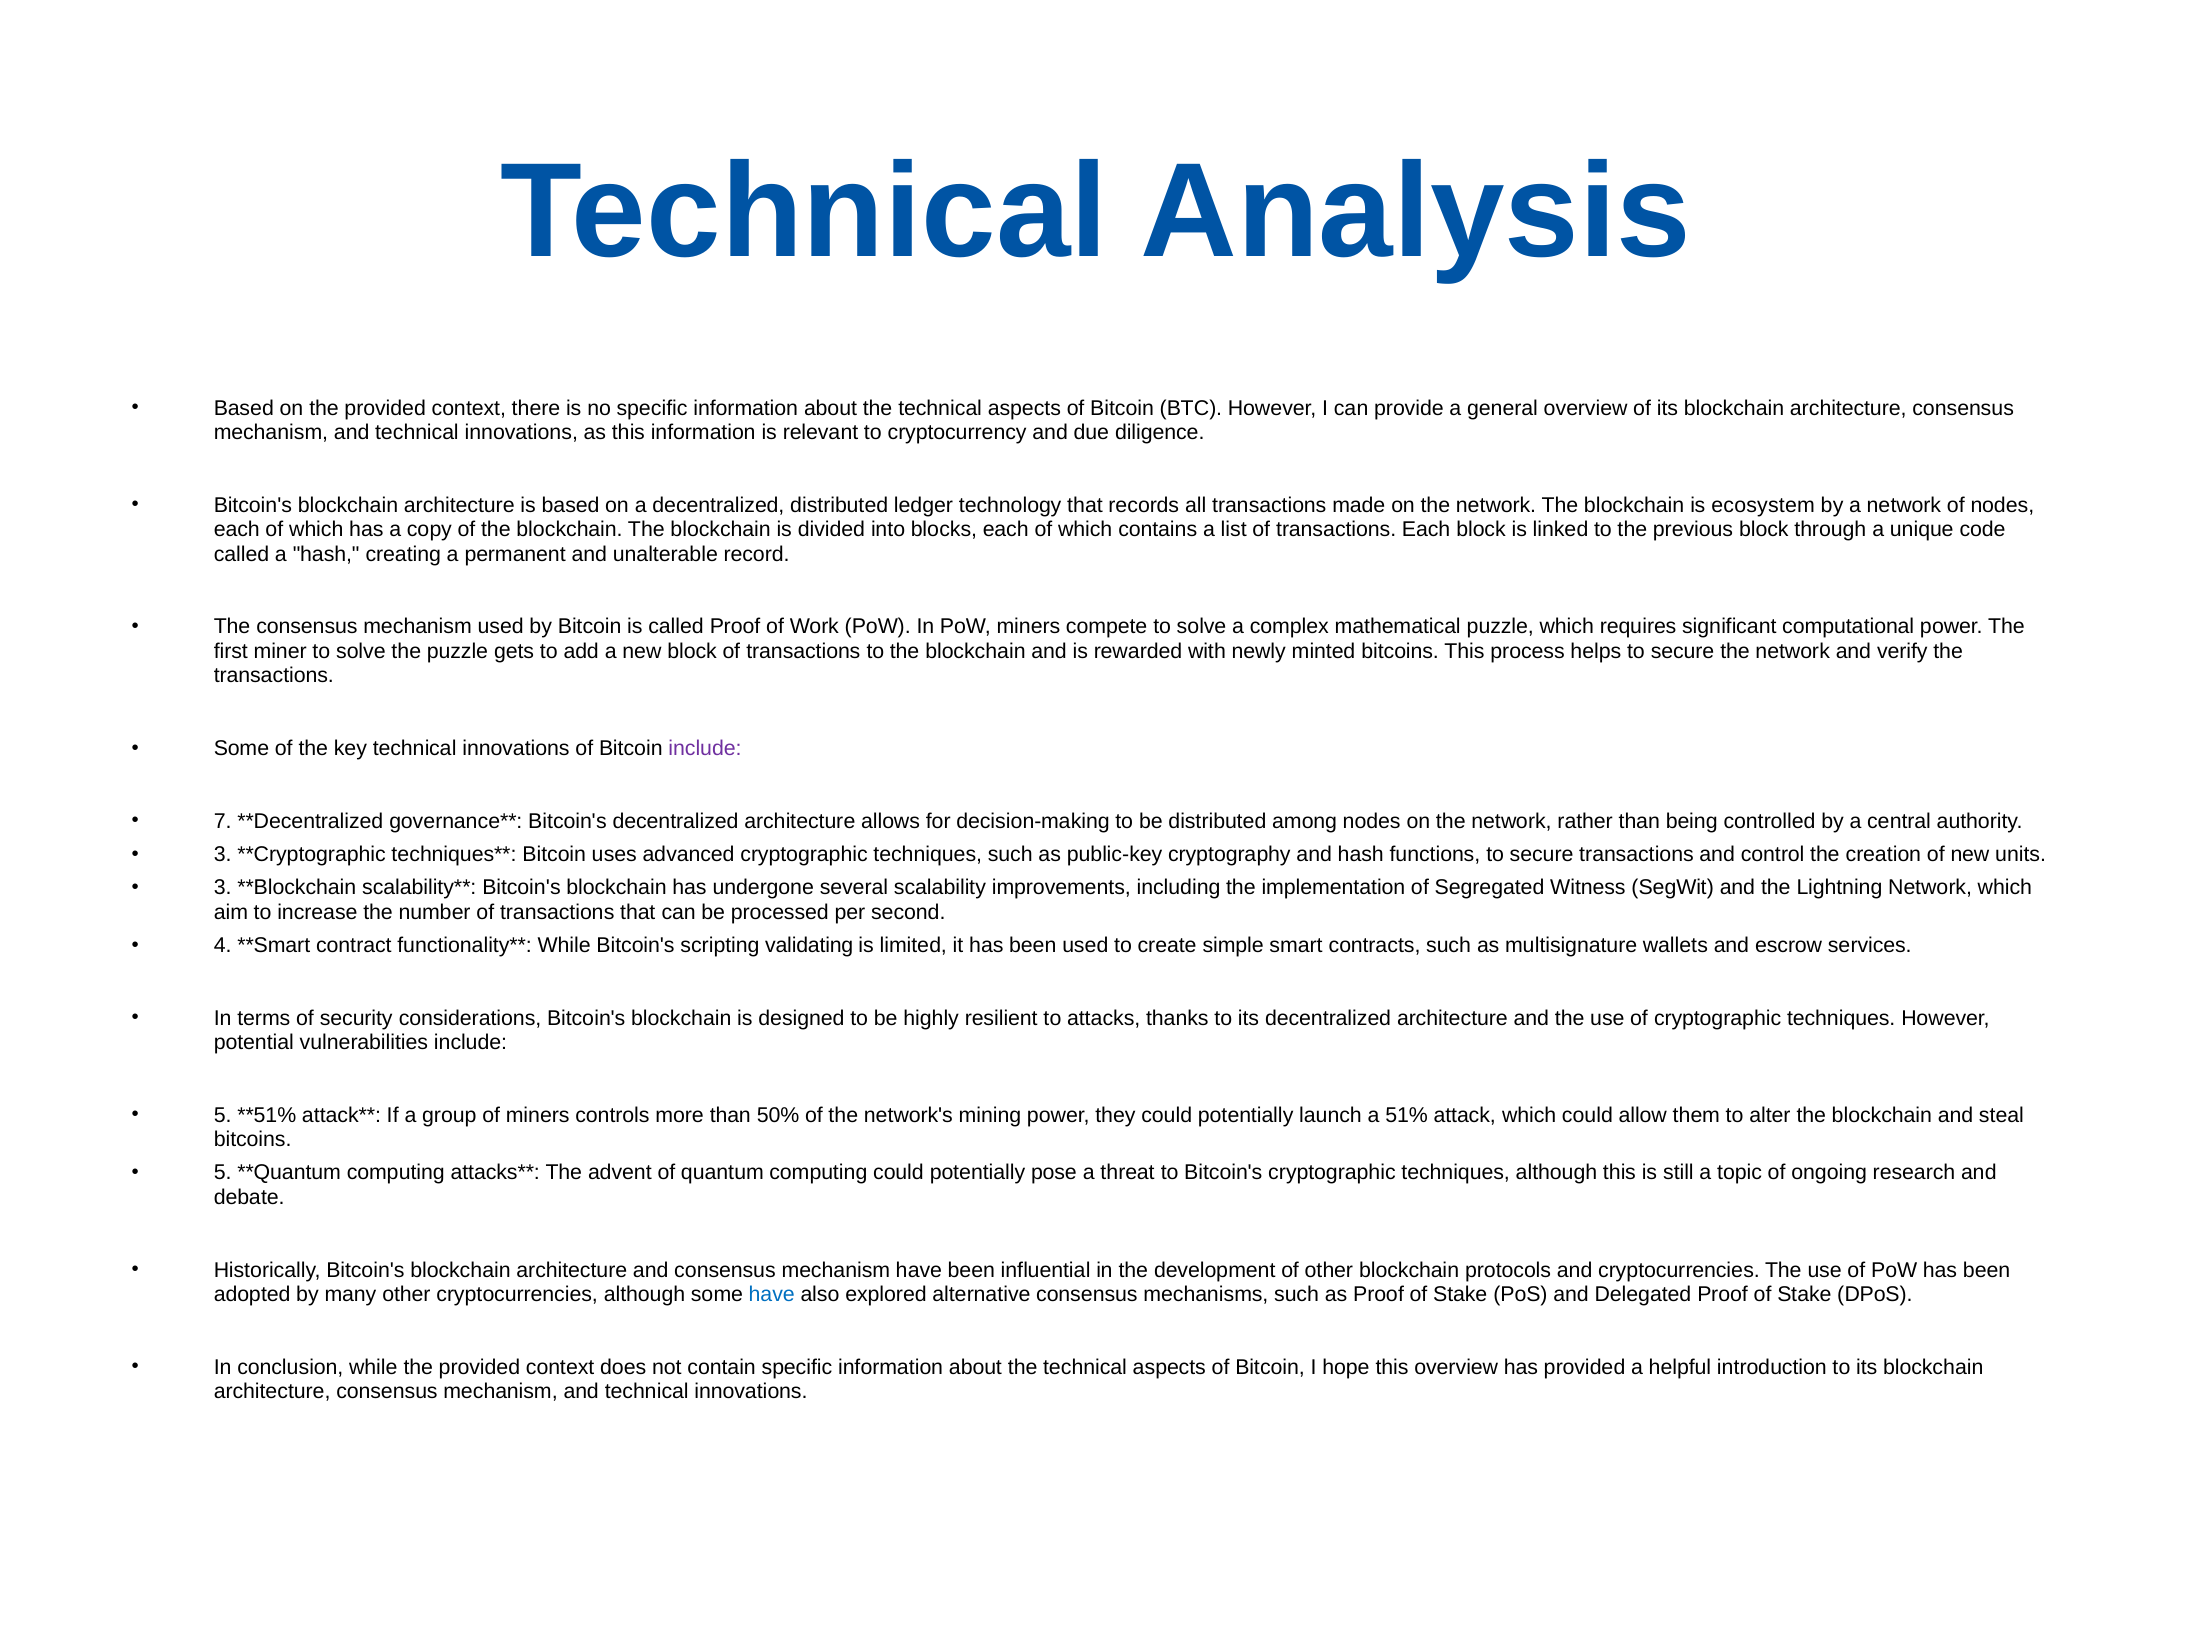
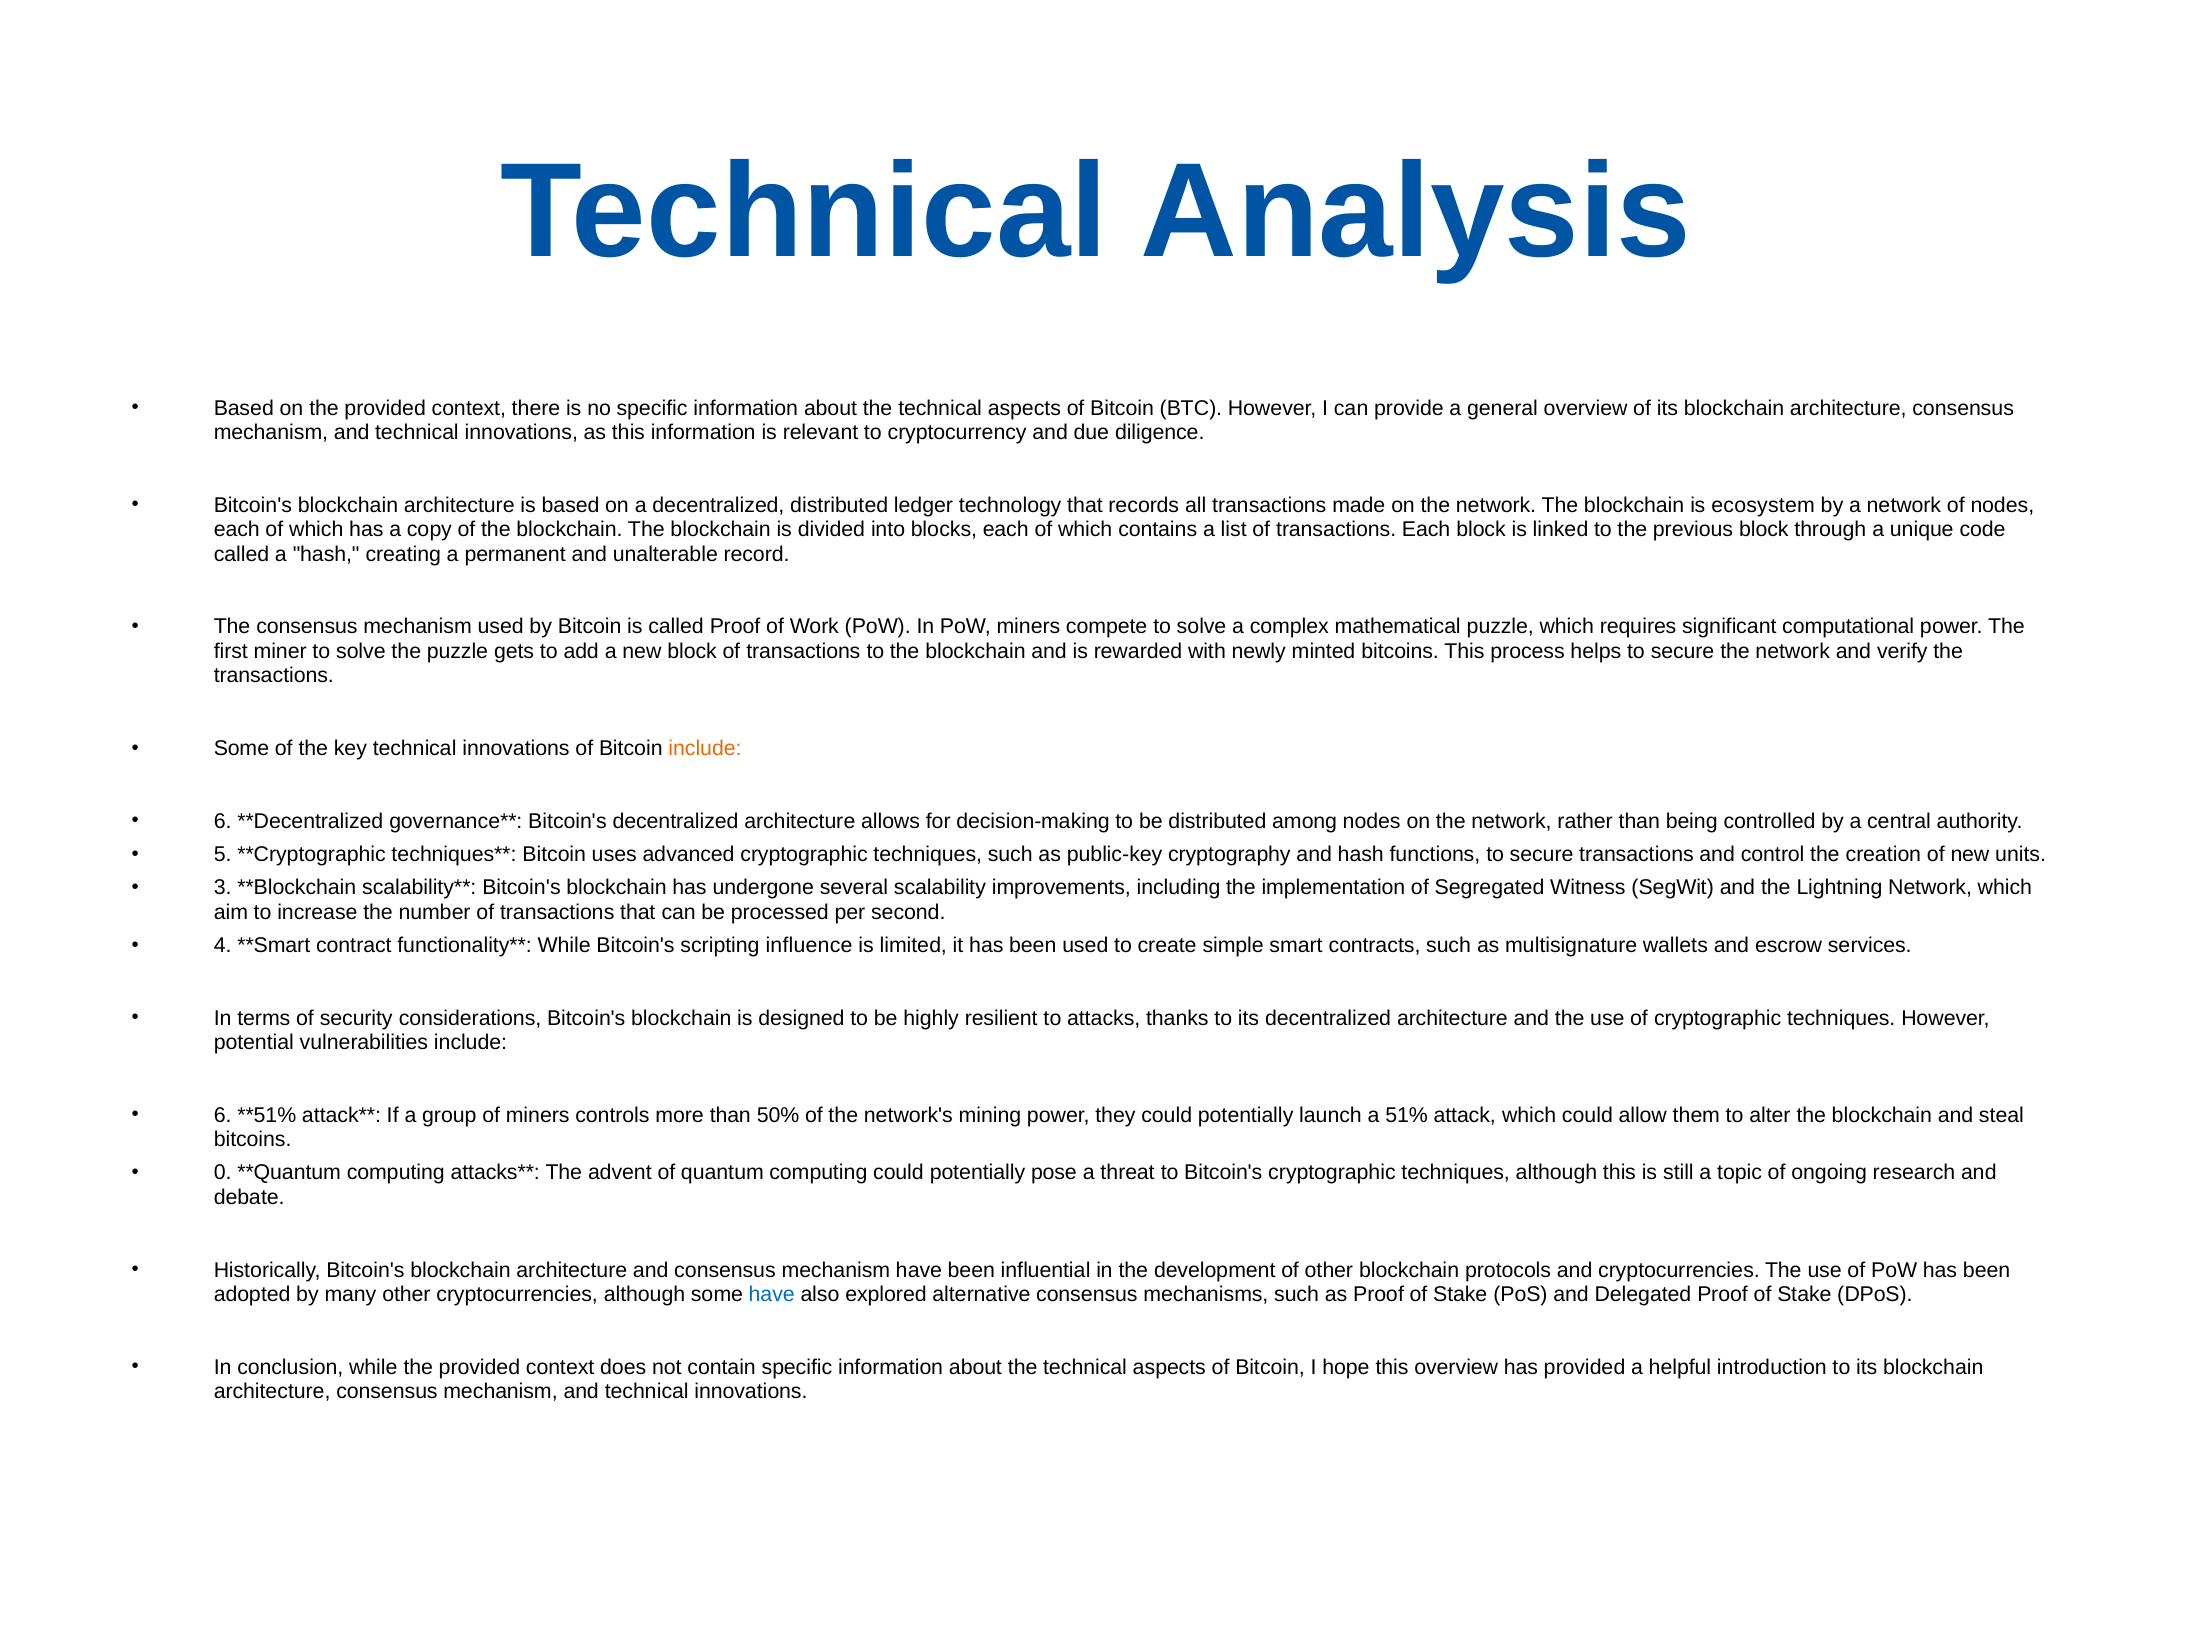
include colour: purple -> orange (705, 748)
7: 7 -> 6 (223, 821)
3: 3 -> 5 (223, 854)
validating: validating -> influence (809, 945)
5: 5 -> 6 (223, 1115)
5: 5 -> 0 (223, 1173)
